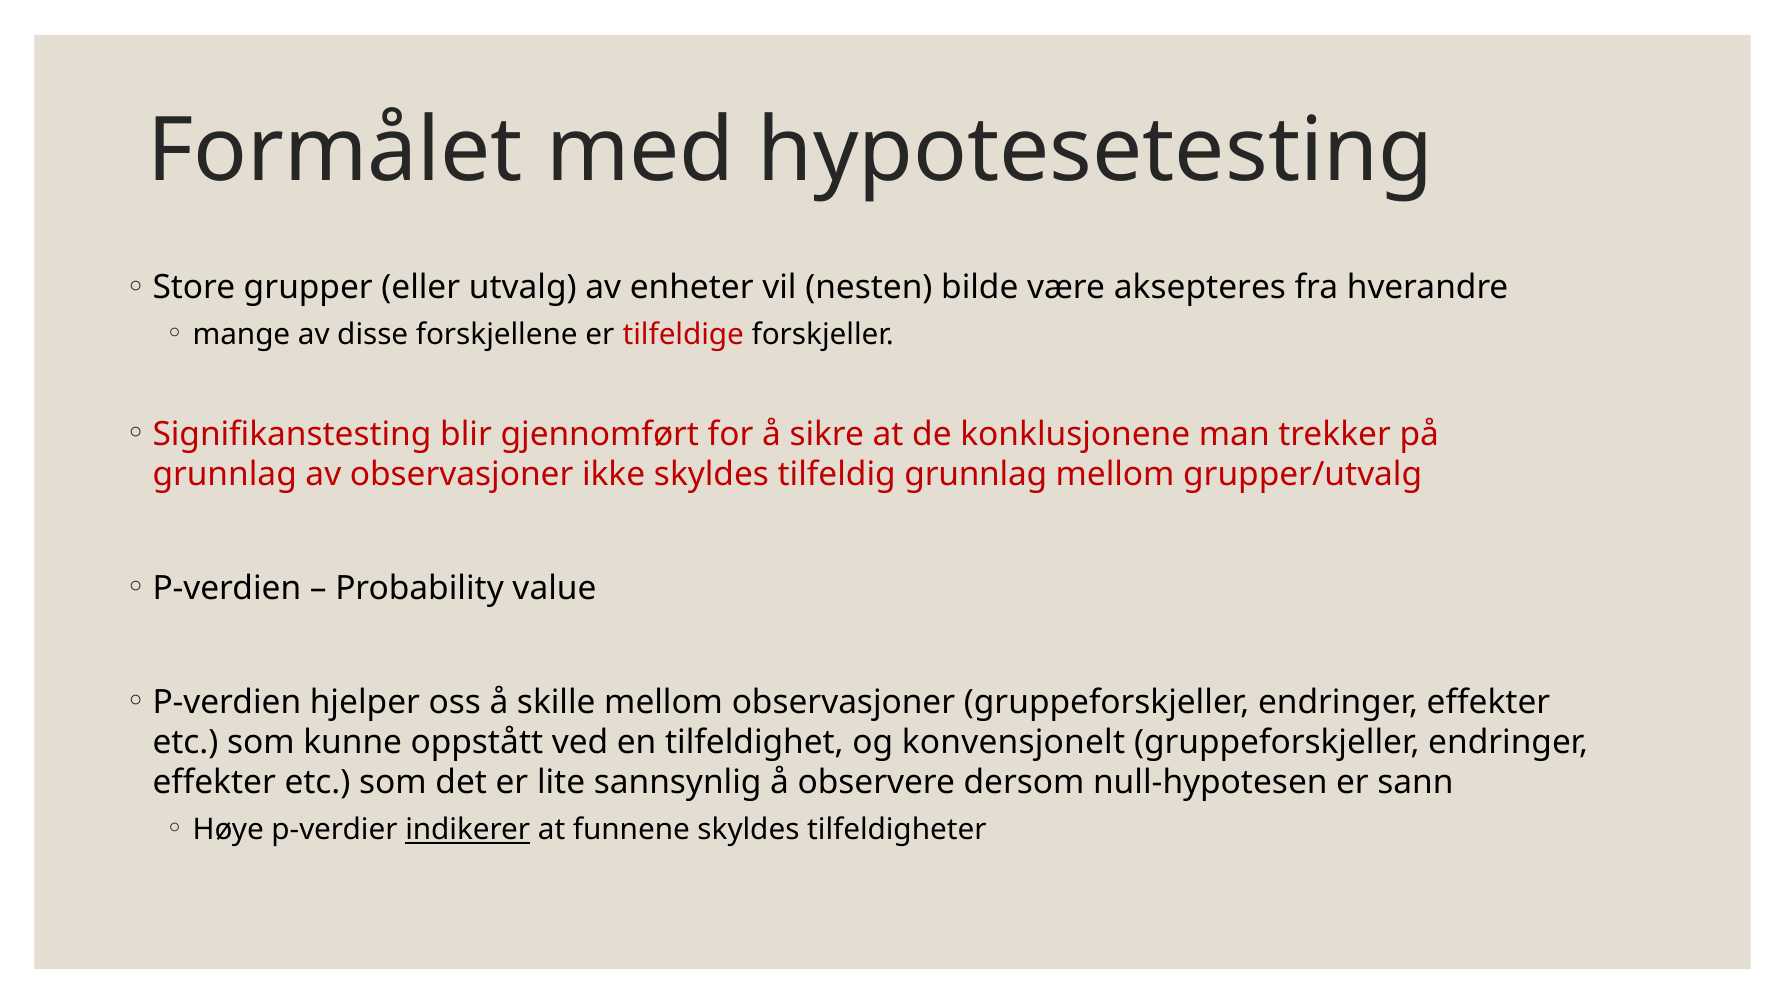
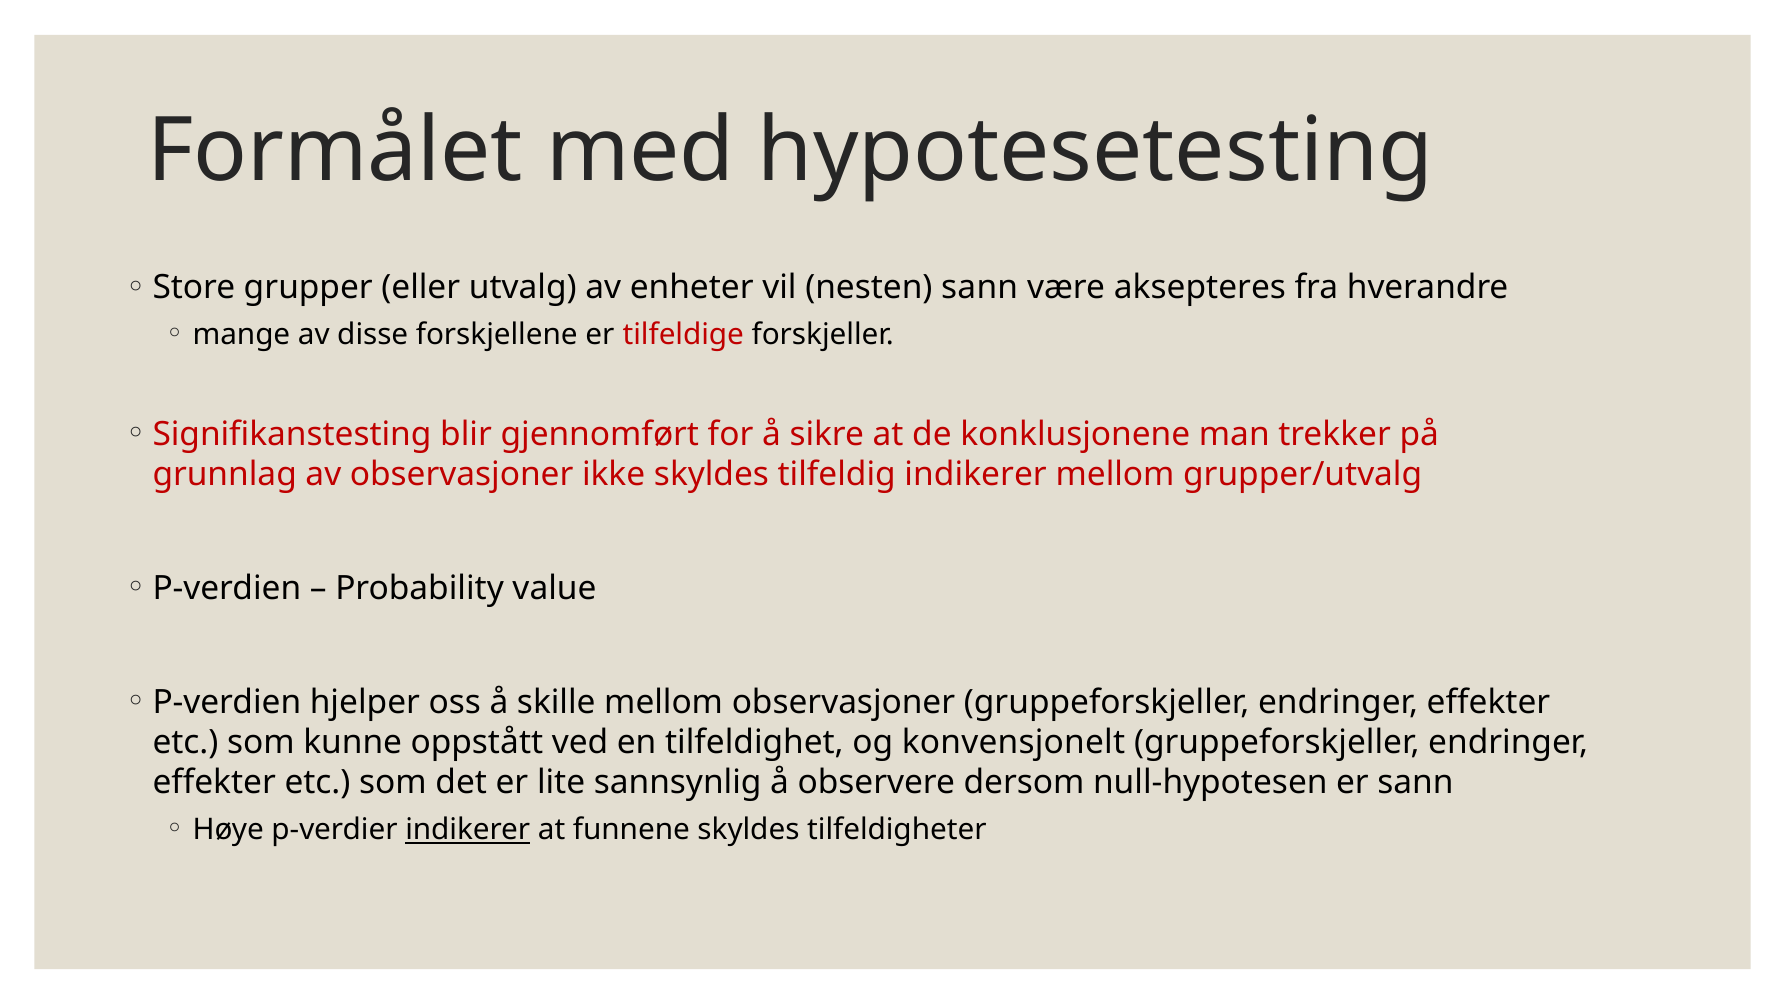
nesten bilde: bilde -> sann (980, 288)
tilfeldig grunnlag: grunnlag -> indikerer (976, 475)
